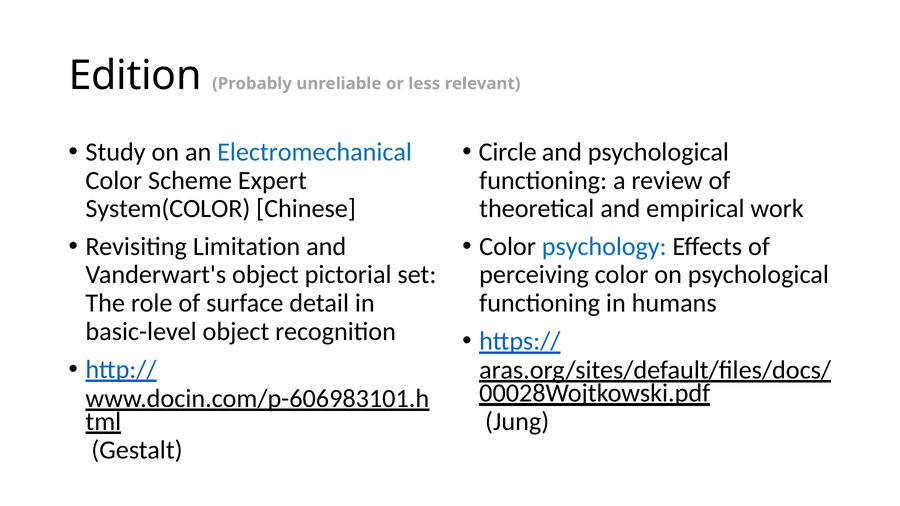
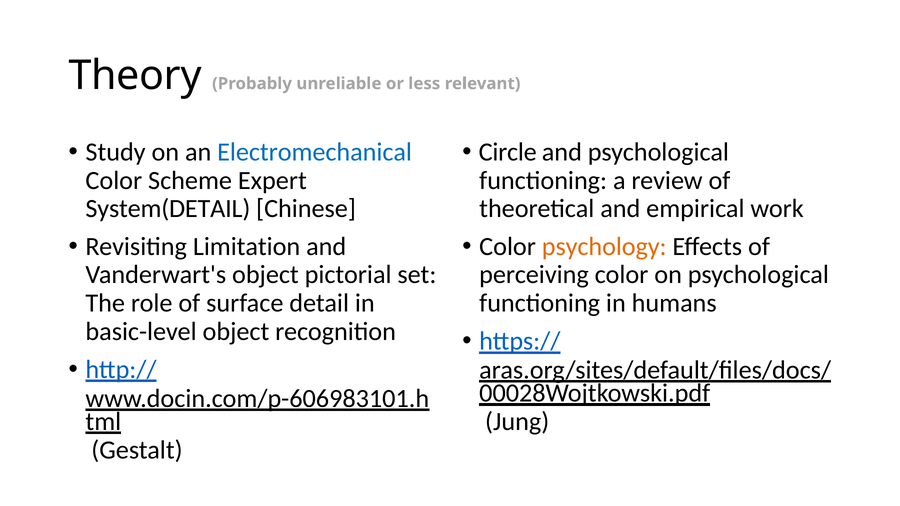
Edition: Edition -> Theory (135, 76)
System(COLOR: System(COLOR -> System(DETAIL (168, 209)
psychology colour: blue -> orange (604, 247)
